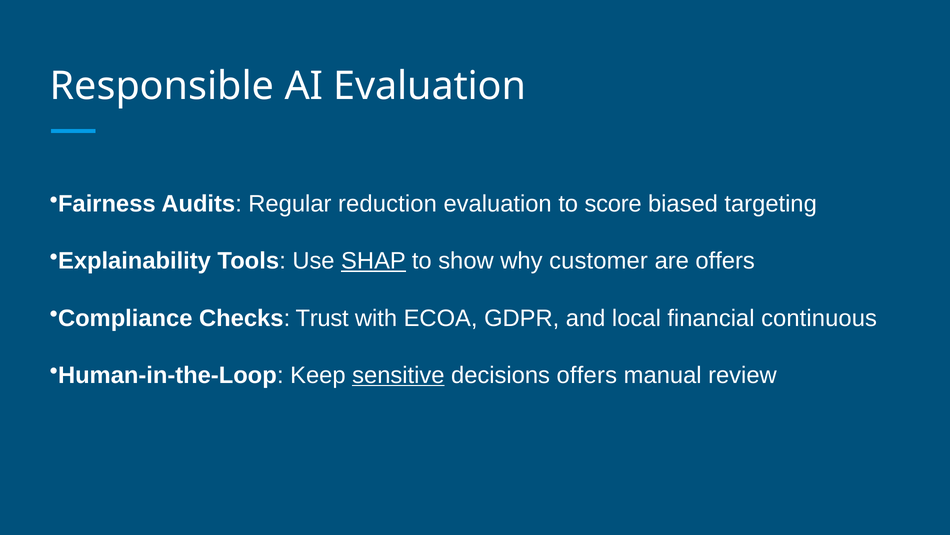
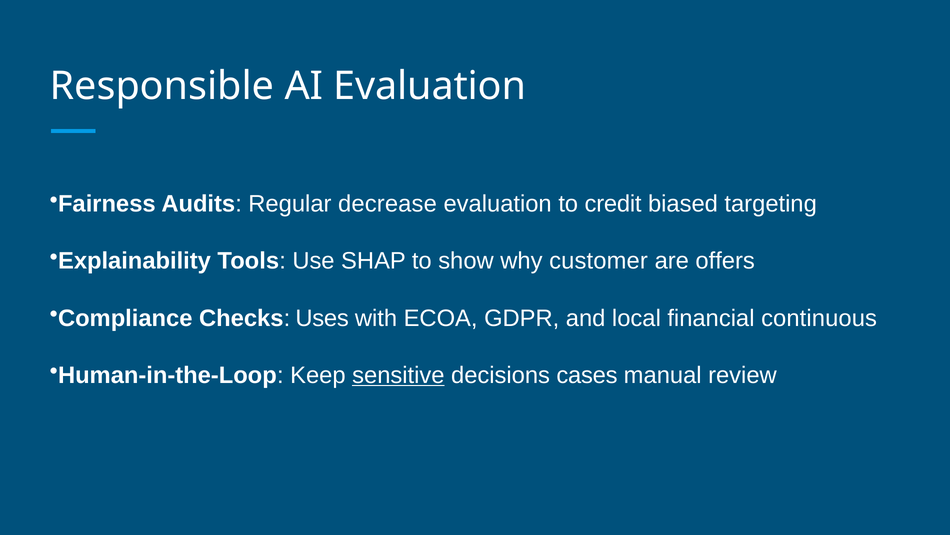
reduction: reduction -> decrease (387, 204)
score: score -> credit (613, 204)
SHAP underline: present -> none (373, 261)
Trust: Trust -> Uses (322, 318)
decisions offers: offers -> cases (587, 375)
